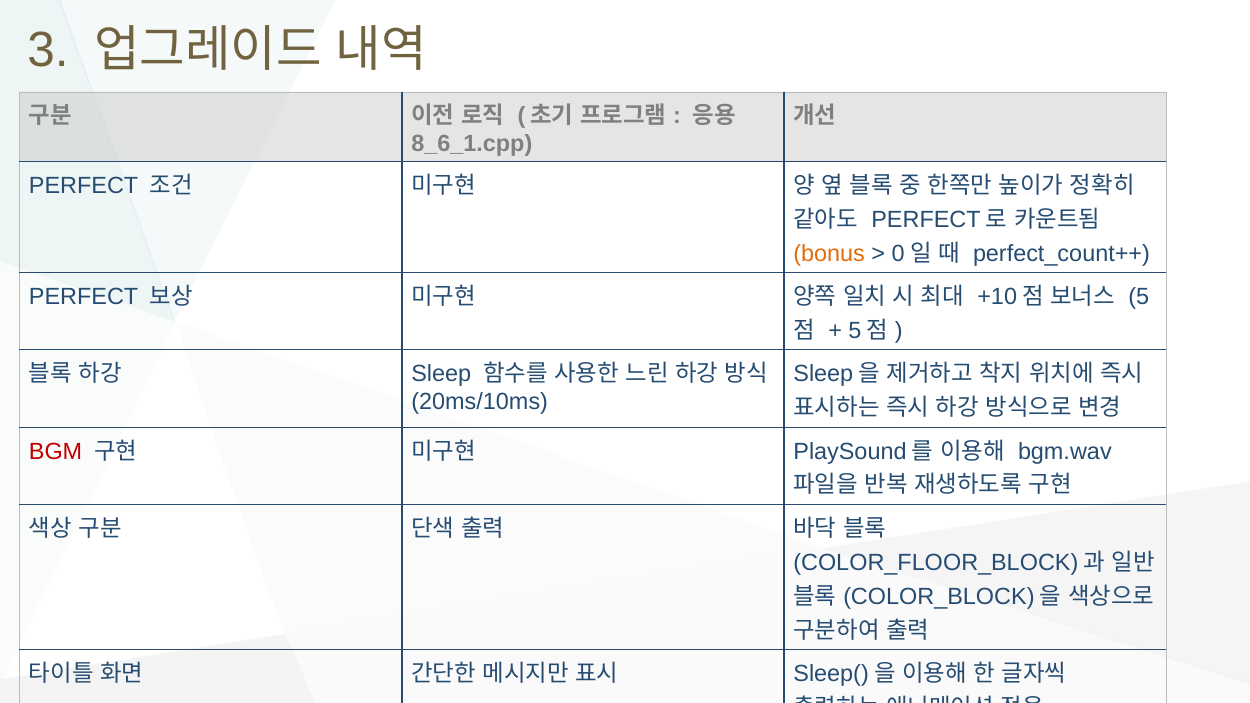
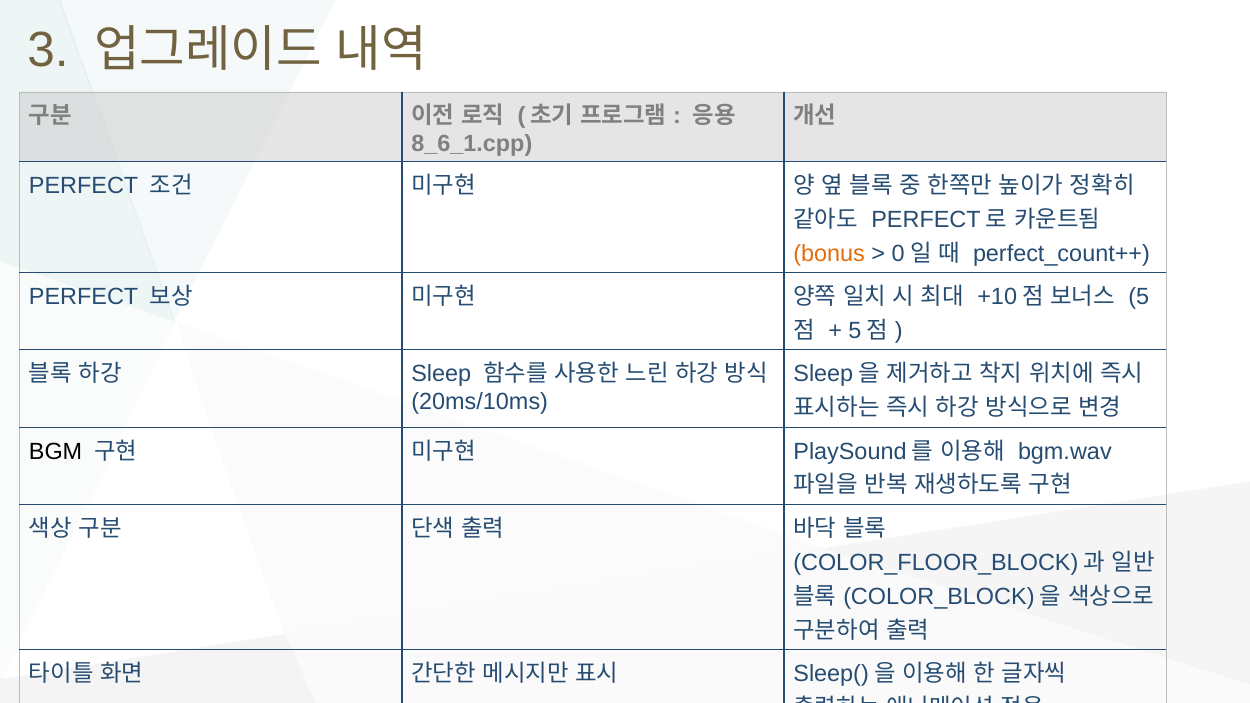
BGM colour: red -> black (56, 451)
